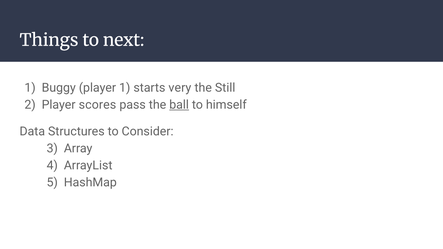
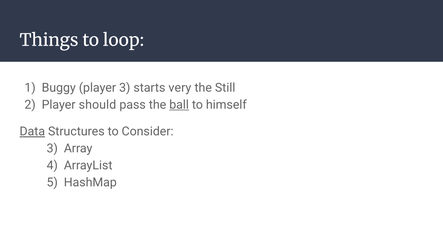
next: next -> loop (124, 40)
player 1: 1 -> 3 (125, 88)
scores: scores -> should (97, 105)
Data underline: none -> present (32, 132)
